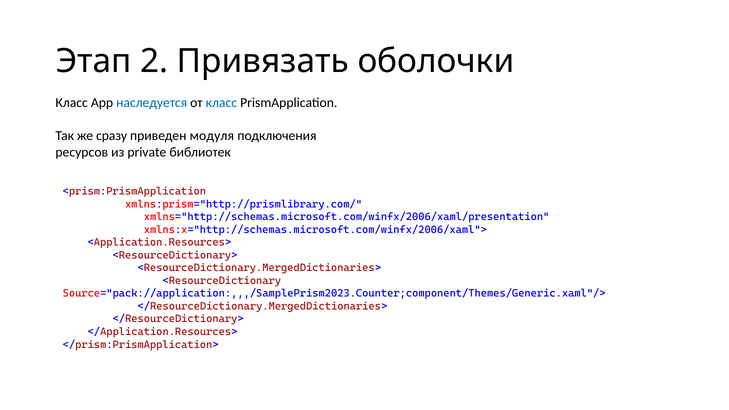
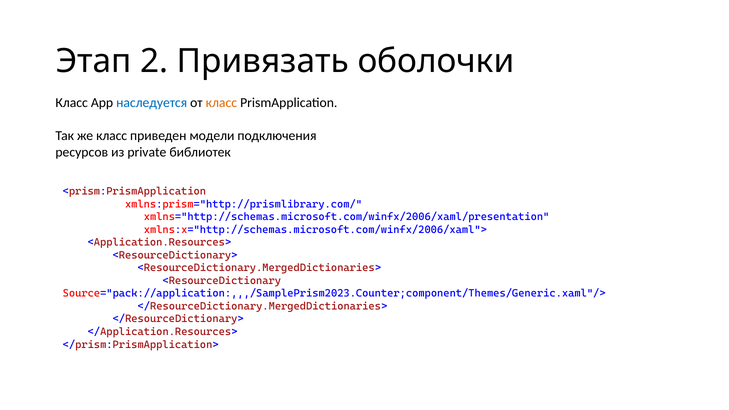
класс colour: blue -> orange (221, 103)
же сразу: сразу -> класс (112, 136)
модуля: модуля -> модели (212, 136)
